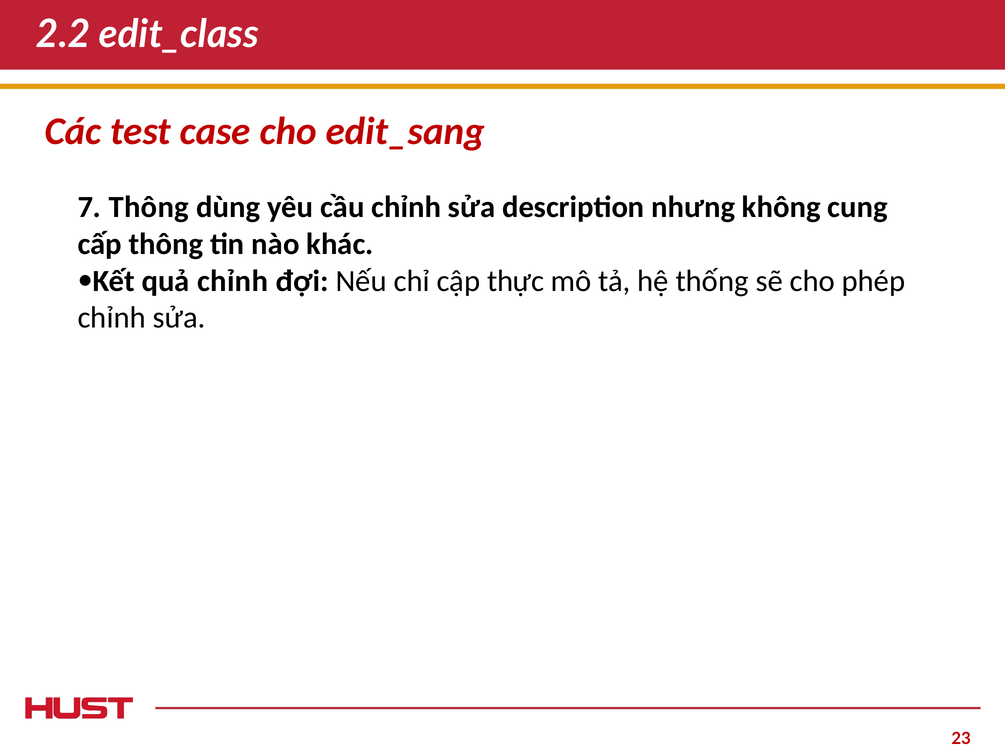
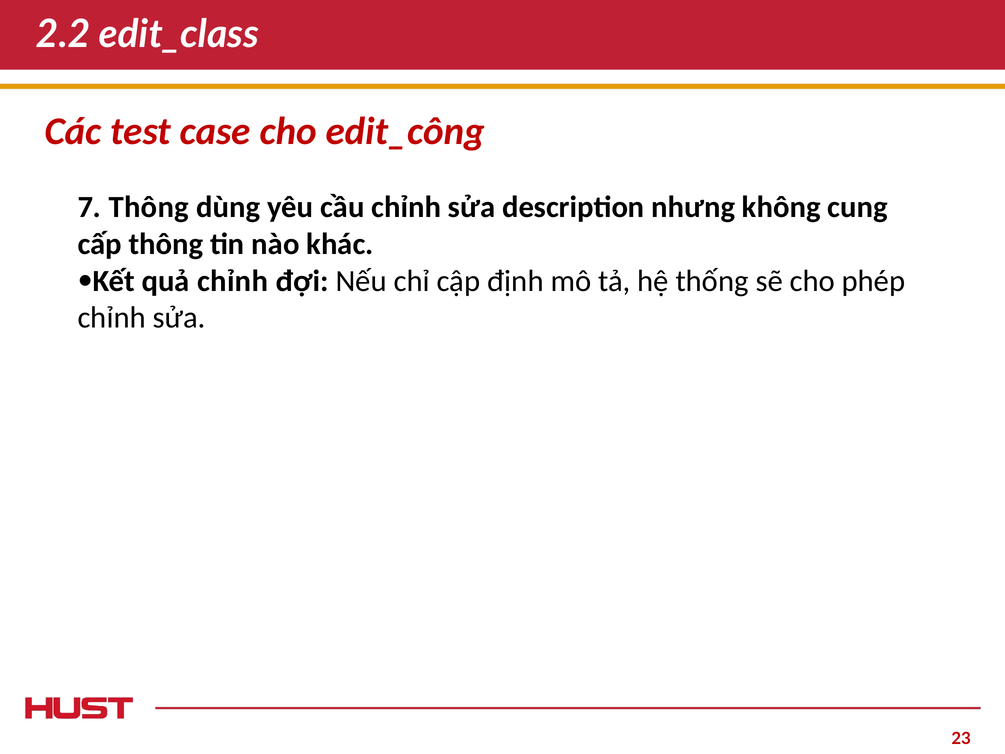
edit_sang: edit_sang -> edit_công (405, 131)
thực: thực -> định (515, 281)
